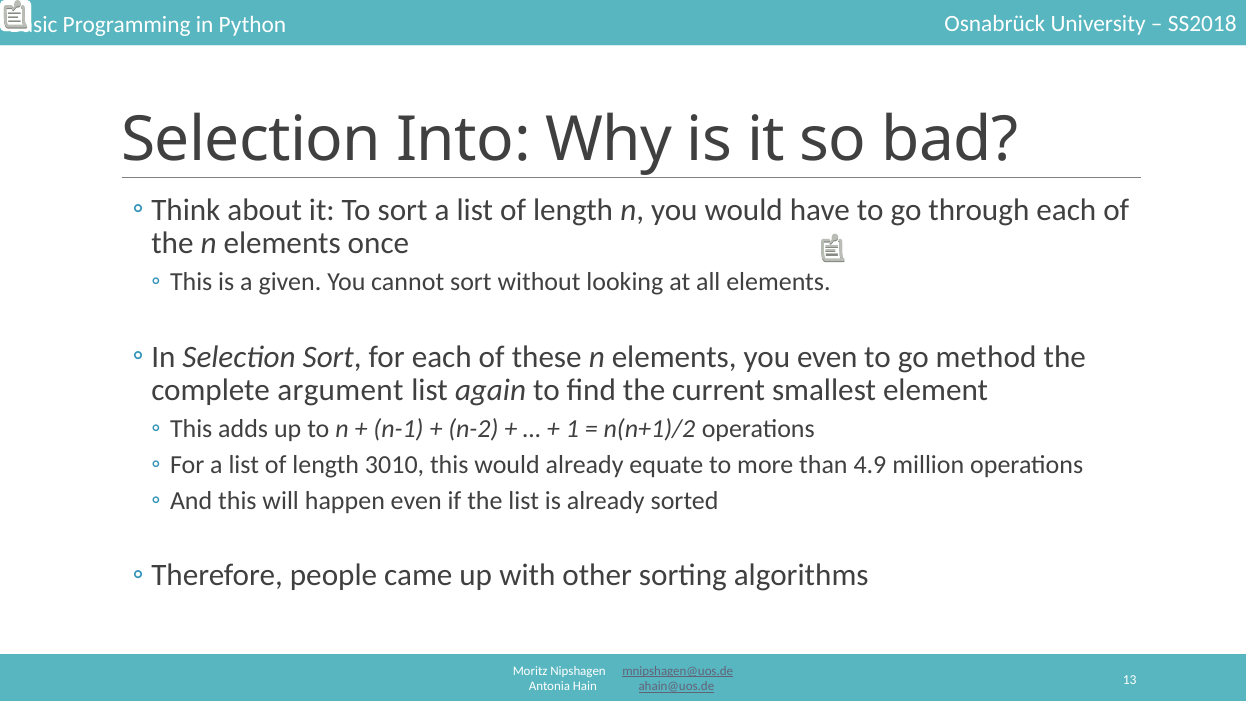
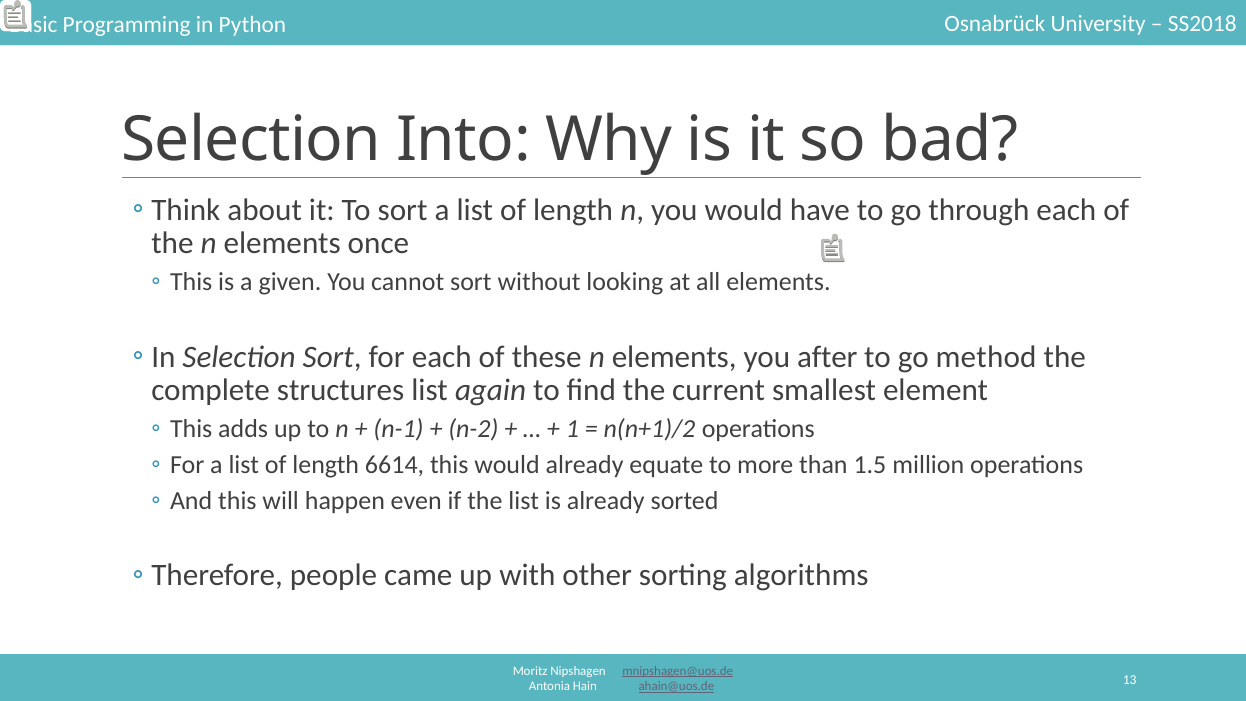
you even: even -> after (827, 357)
argument: argument -> structures (341, 390)
3010: 3010 -> 6614 (395, 465)
4.9: 4.9 -> 1.5 (870, 465)
